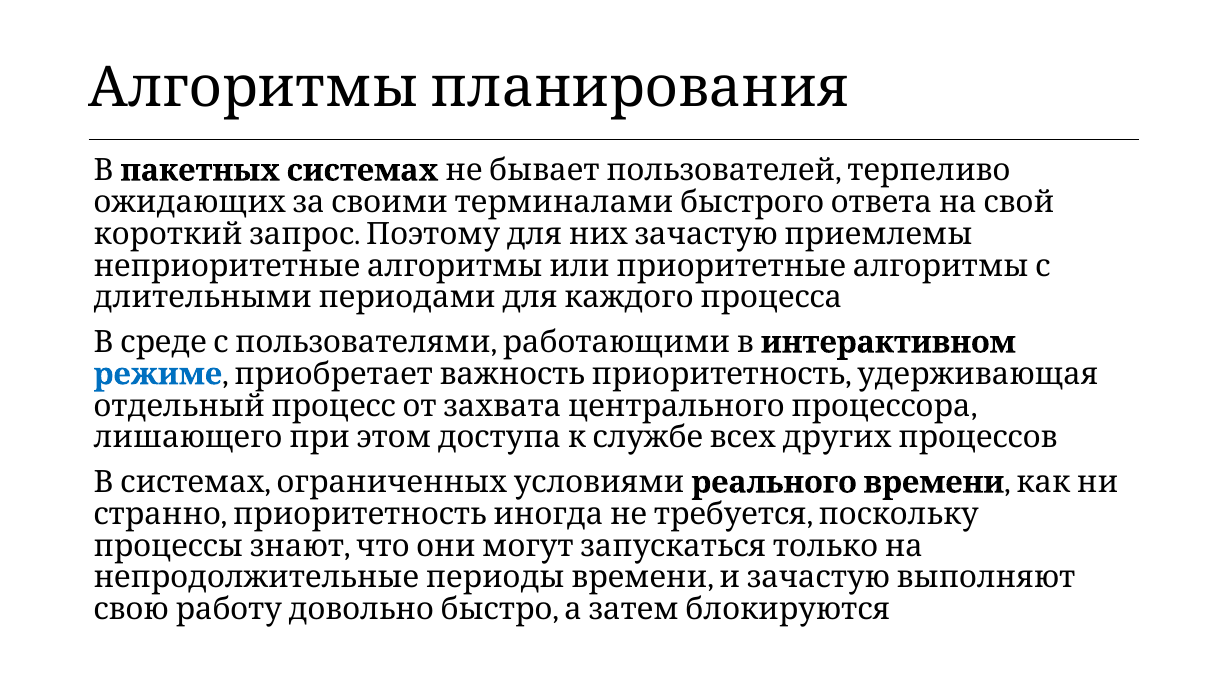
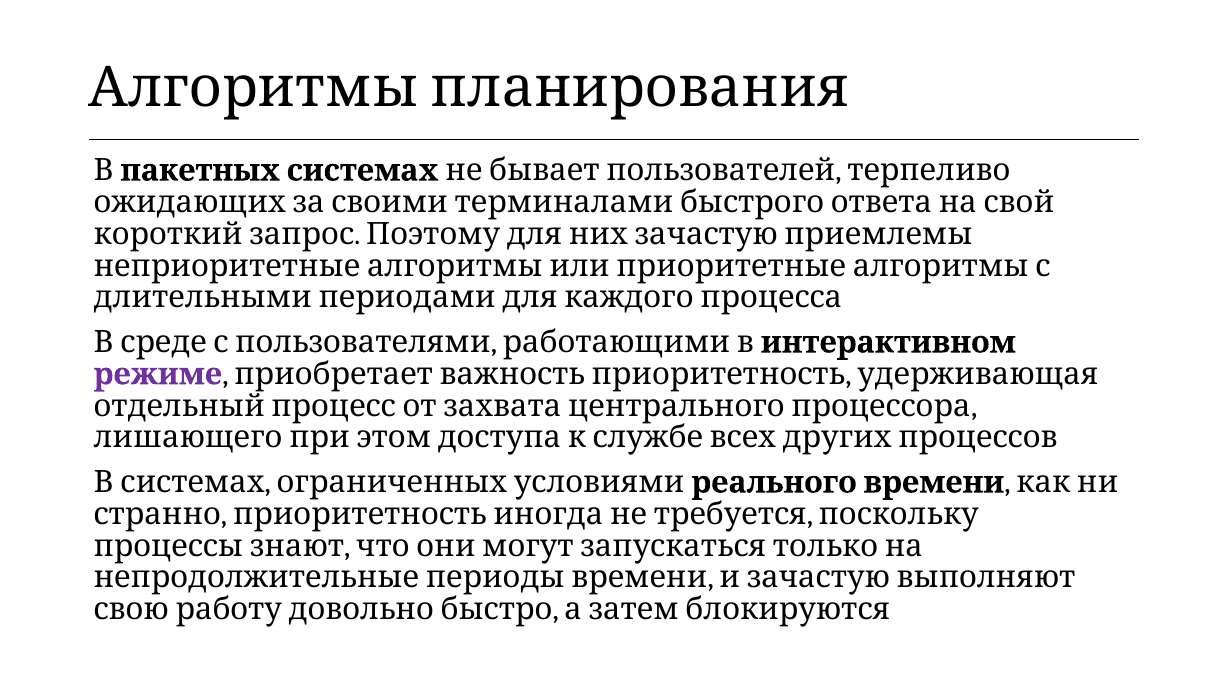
режиме colour: blue -> purple (158, 374)
